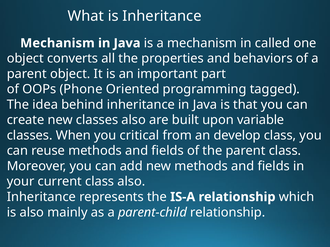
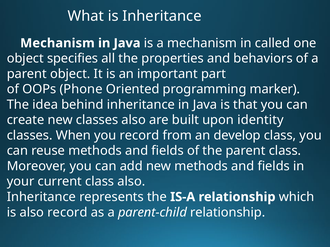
converts: converts -> specifies (73, 59)
tagged: tagged -> marker (275, 89)
variable: variable -> identity (261, 120)
you critical: critical -> record (140, 136)
also mainly: mainly -> record (67, 213)
